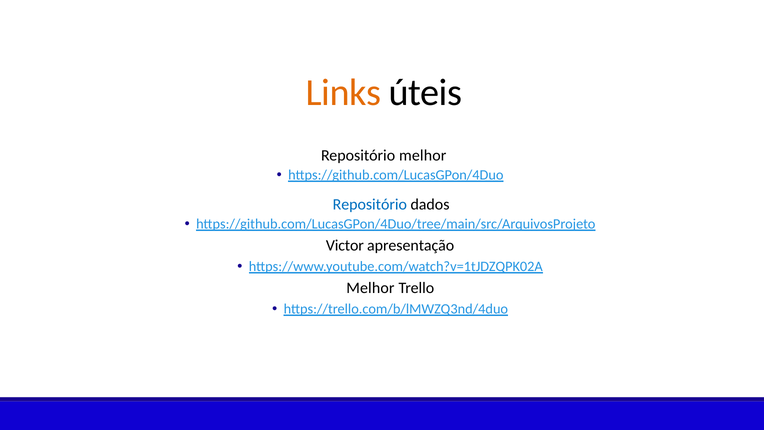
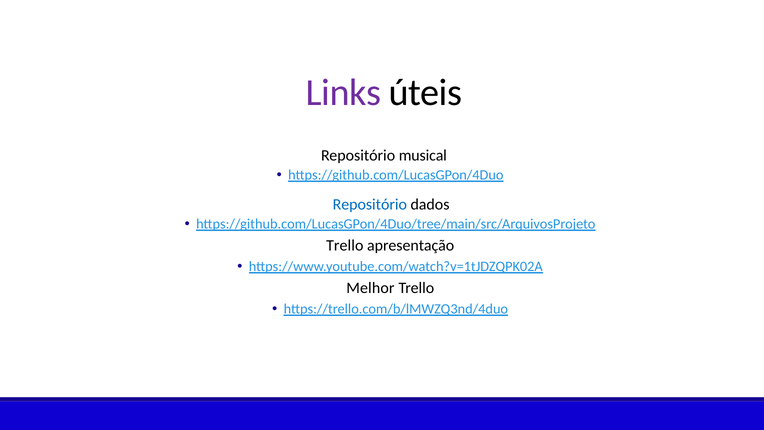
Links colour: orange -> purple (343, 92)
Repositório melhor: melhor -> musical (423, 155)
Victor: Victor -> Trello (345, 245)
